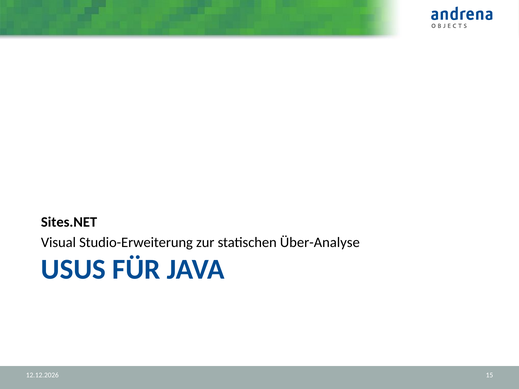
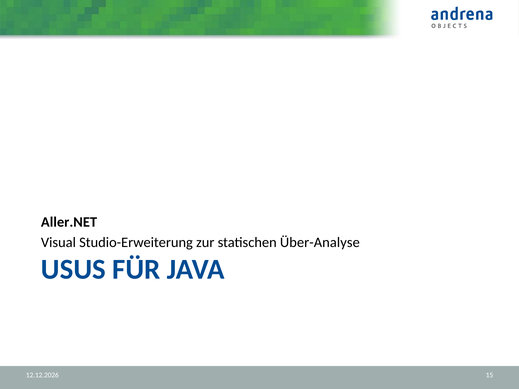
Sites.NET: Sites.NET -> Aller.NET (69, 222)
